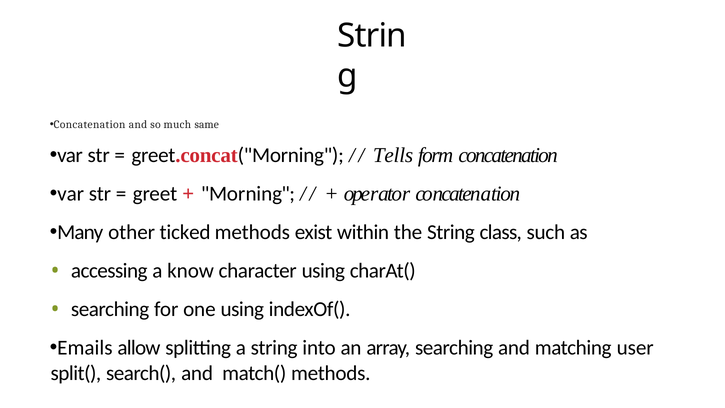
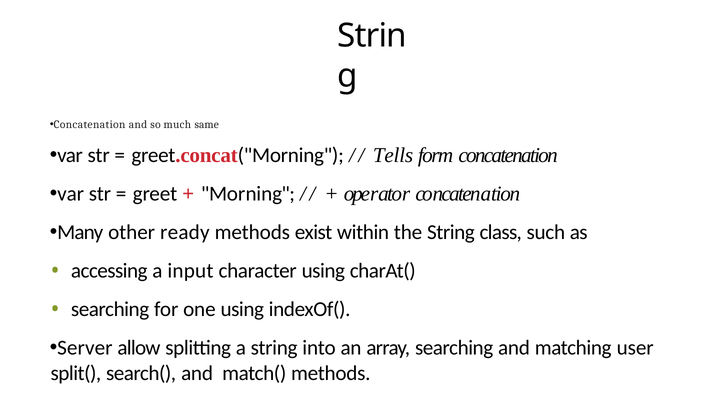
ticked: ticked -> ready (185, 232)
know: know -> input (190, 271)
Emails: Emails -> Server (85, 348)
